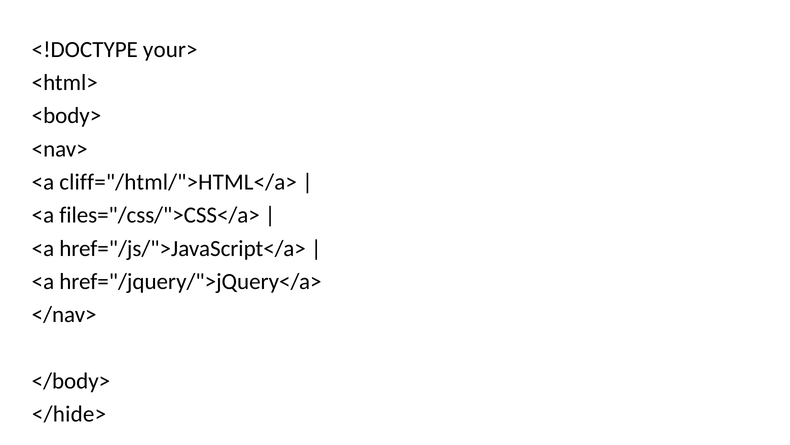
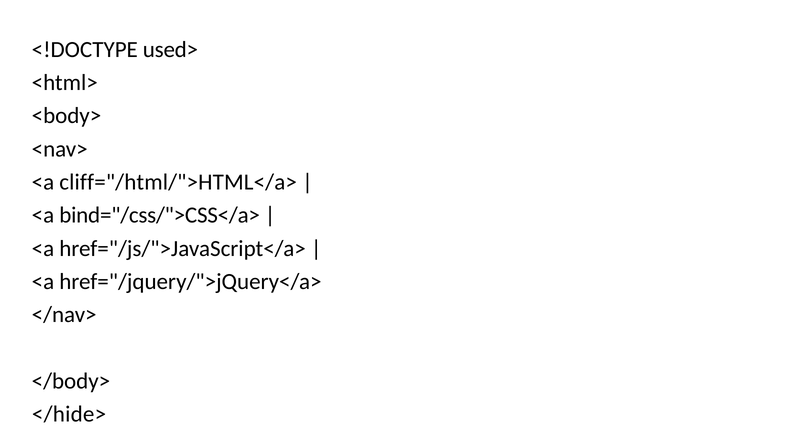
your>: your> -> used> (170, 49)
files="/css/">CSS</a>: files="/css/">CSS</a> -> bind="/css/">CSS</a> (160, 215)
